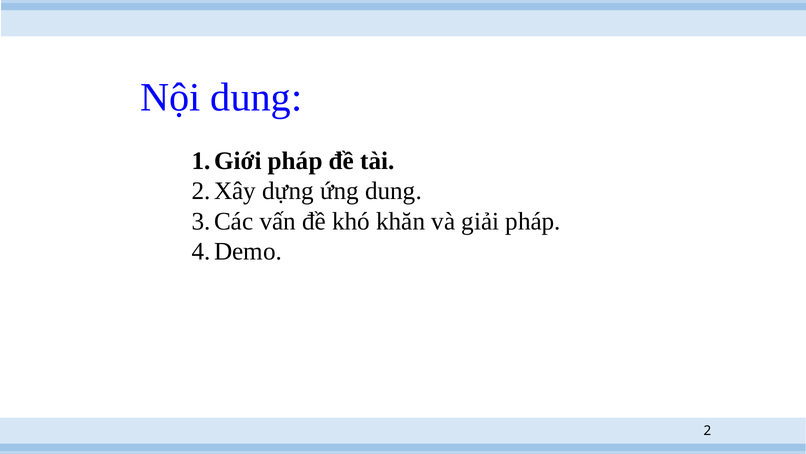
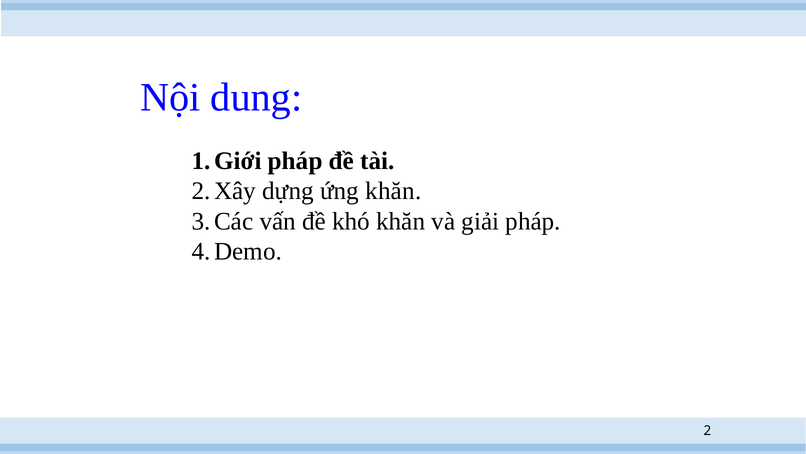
ứng dung: dung -> khăn (393, 191)
